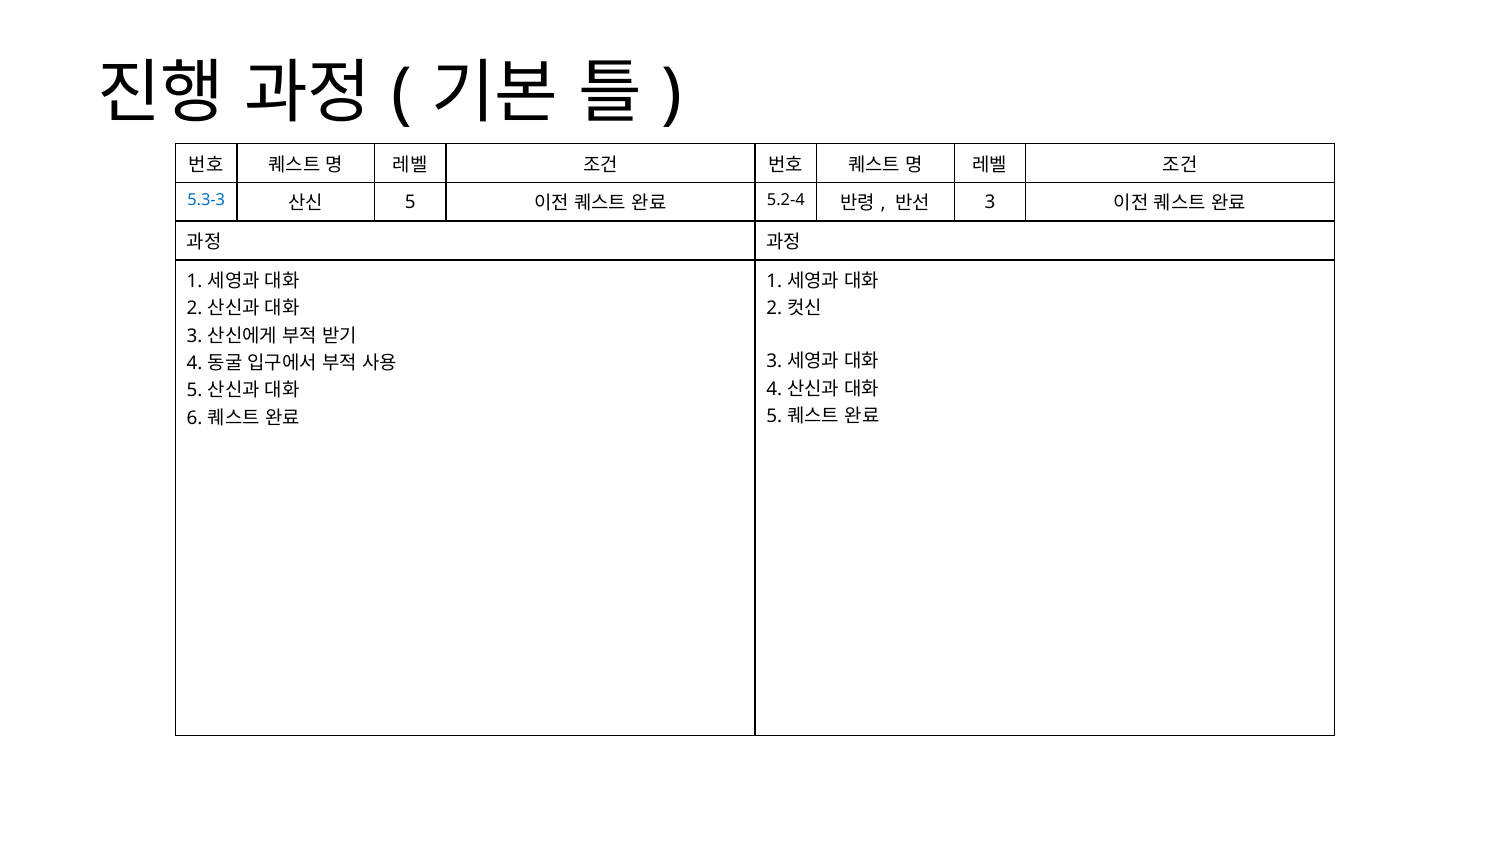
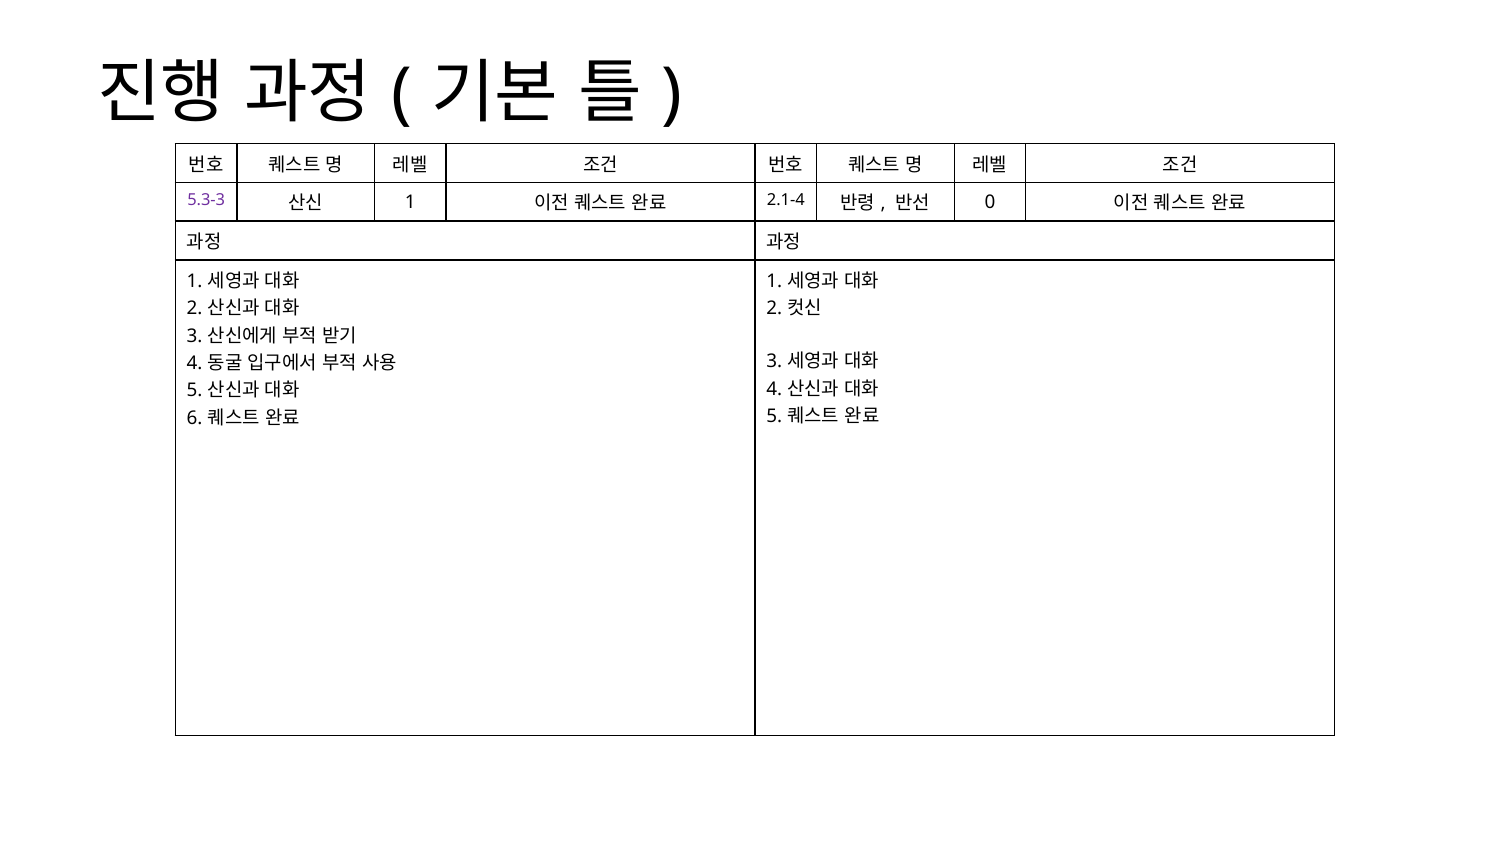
5.3-3 colour: blue -> purple (206, 200)
5: 5 -> 1 (410, 202)
5.2-4: 5.2-4 -> 2.1-4 (786, 200)
3: 3 -> 0 (990, 202)
